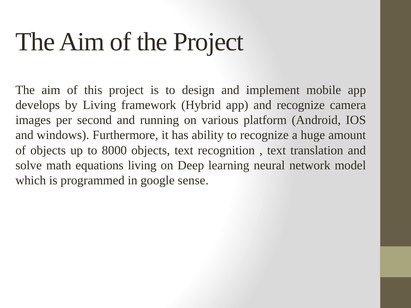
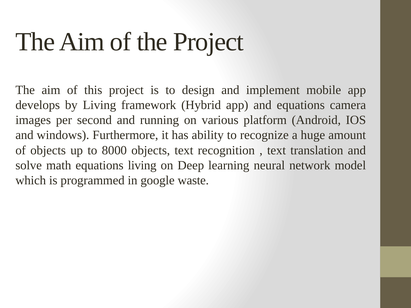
and recognize: recognize -> equations (301, 105)
sense: sense -> waste (193, 180)
